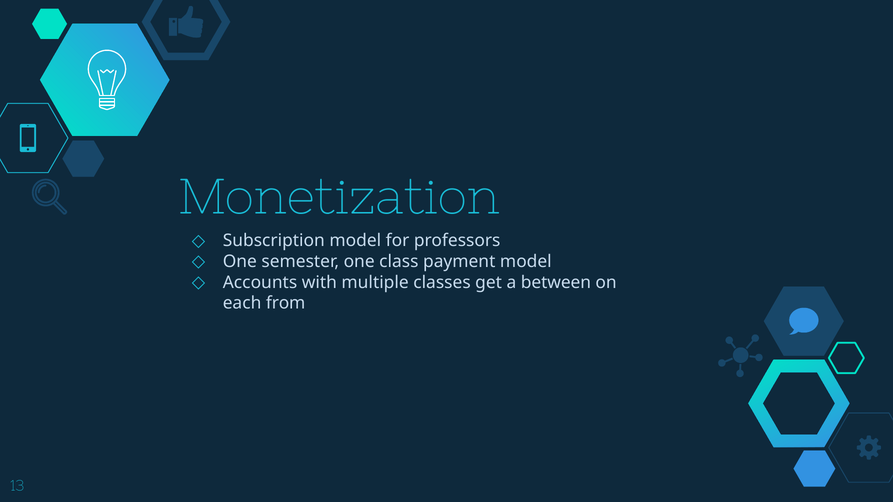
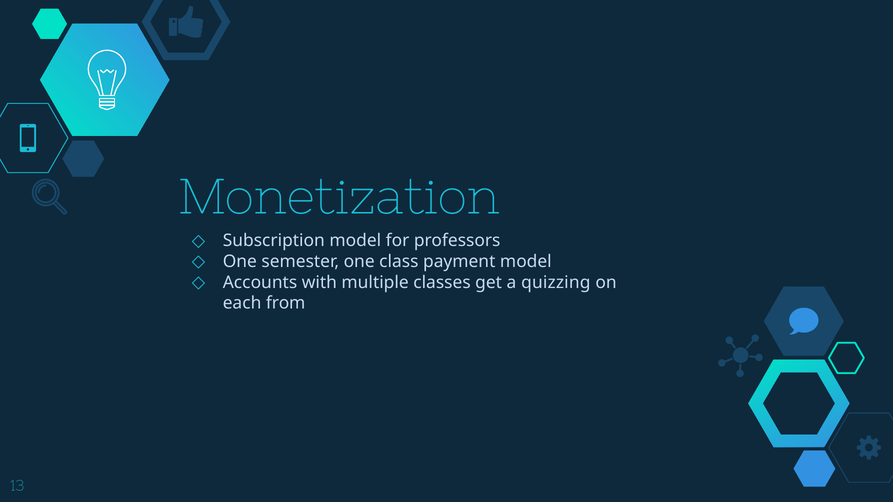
between: between -> quizzing (556, 282)
